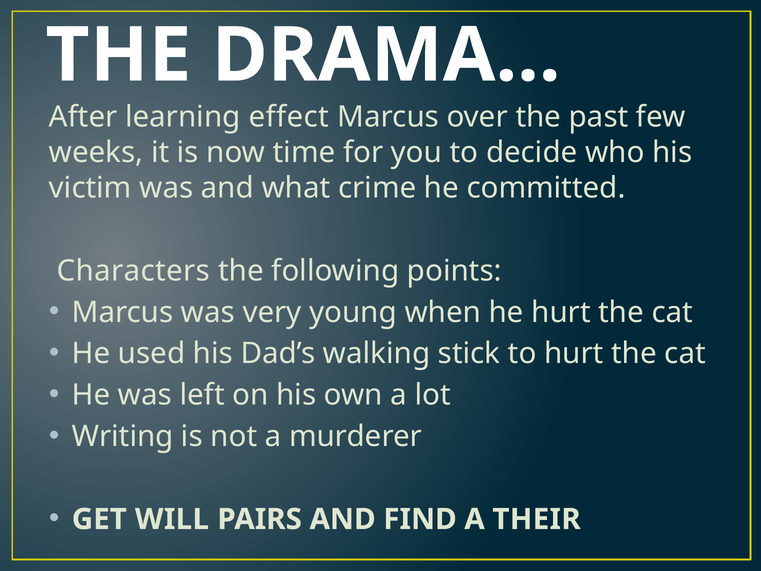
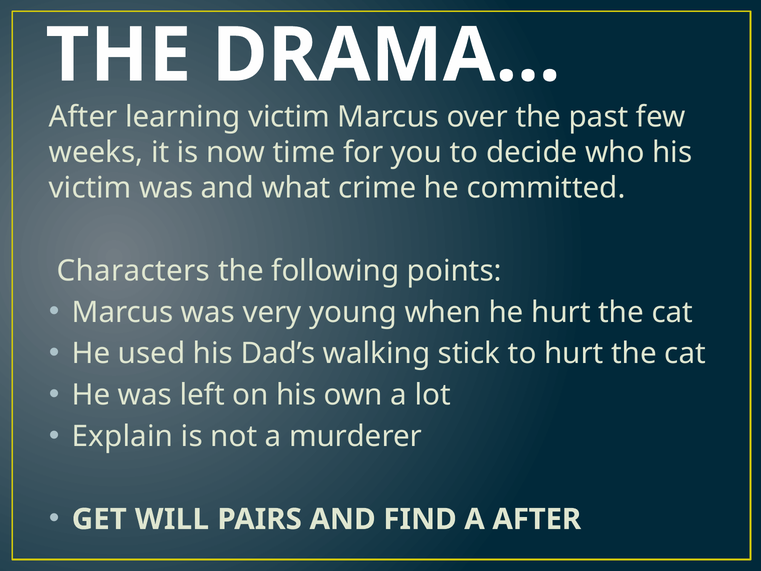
learning effect: effect -> victim (289, 117)
Writing: Writing -> Explain (123, 436)
A THEIR: THEIR -> AFTER (537, 519)
